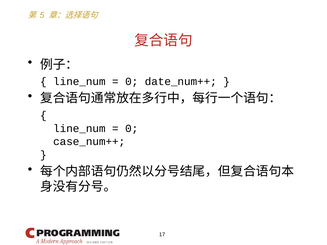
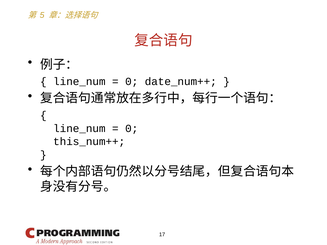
case_num++: case_num++ -> this_num++ (89, 142)
